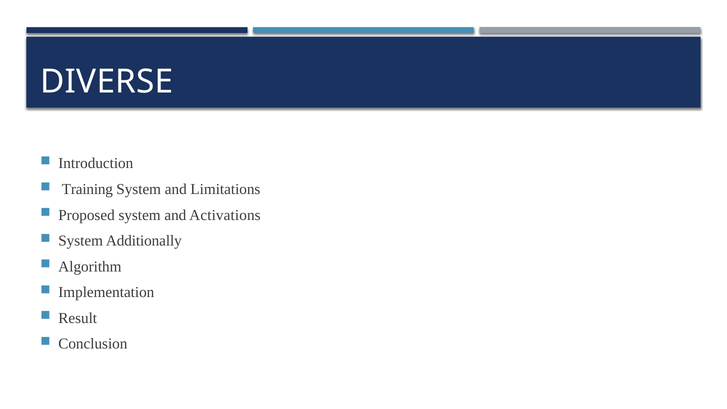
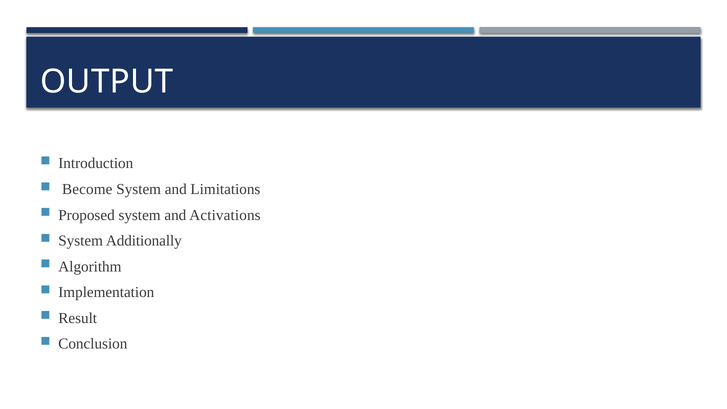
DIVERSE: DIVERSE -> OUTPUT (107, 82)
Training: Training -> Become (87, 189)
